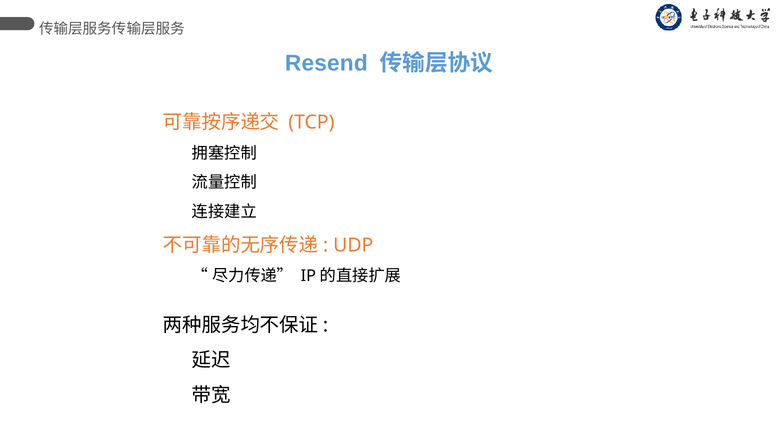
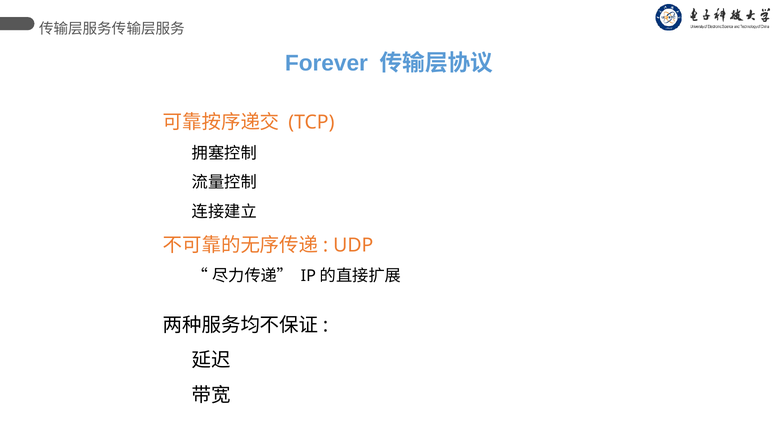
Resend: Resend -> Forever (326, 63)
